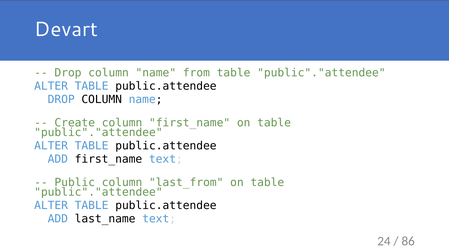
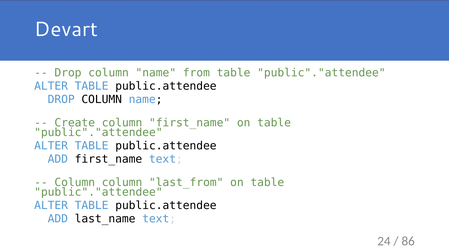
Public: Public -> Column (75, 183)
